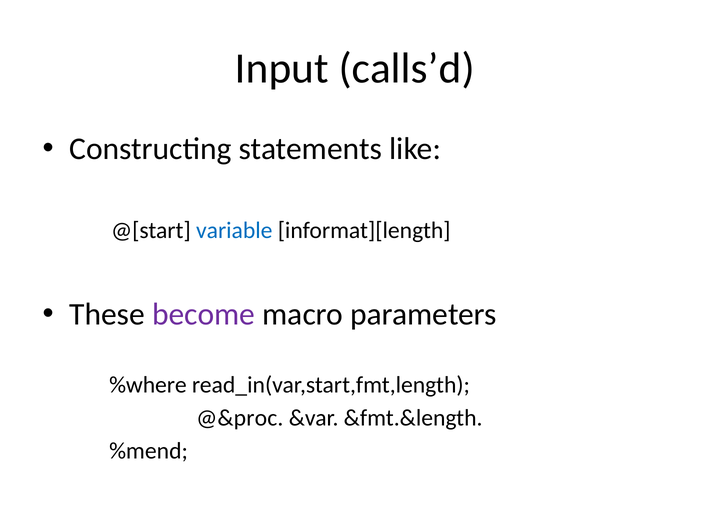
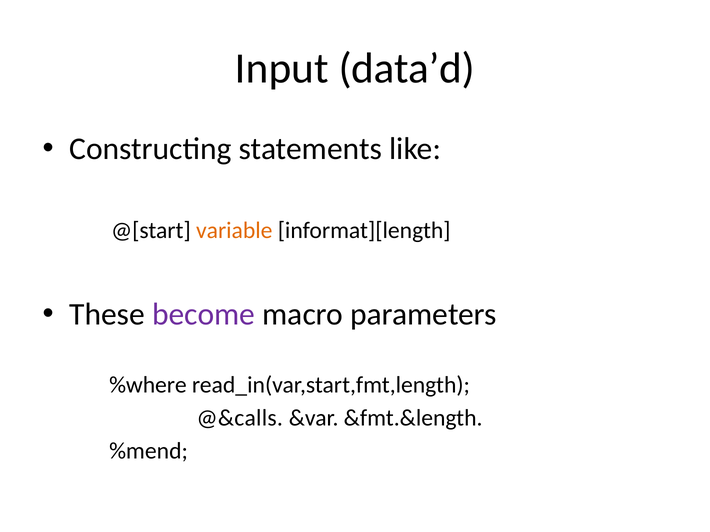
calls’d: calls’d -> data’d (407, 69)
variable colour: blue -> orange (234, 231)
@&proc: @&proc -> @&calls (240, 418)
